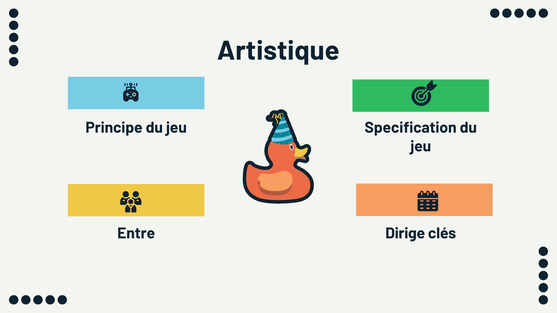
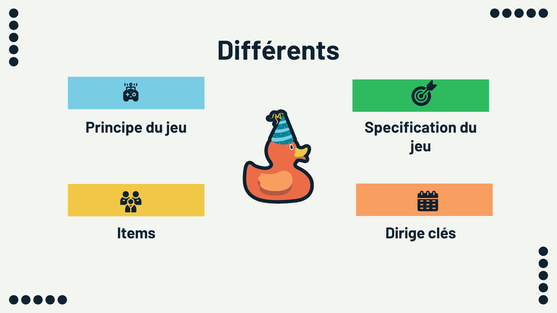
Artistique: Artistique -> Différents (278, 51)
Entre: Entre -> Items (136, 234)
